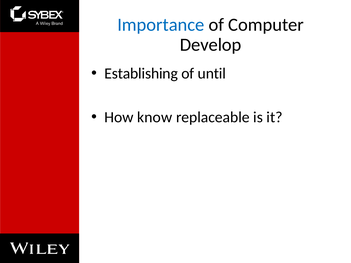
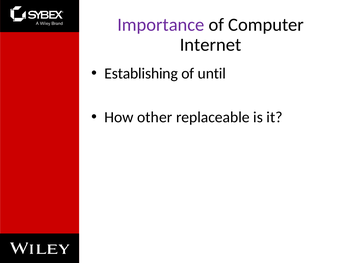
Importance colour: blue -> purple (161, 25)
Develop: Develop -> Internet (211, 45)
know: know -> other (155, 117)
